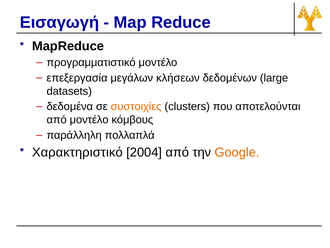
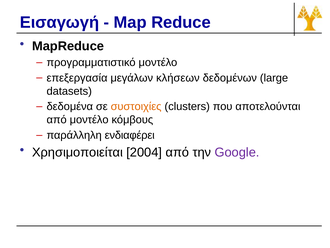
πολλαπλά: πολλαπλά -> ενδιαφέρει (130, 135)
Χαρακτηριστικό: Χαρακτηριστικό -> Χρησιμοποιείται (78, 152)
Google colour: orange -> purple (237, 152)
